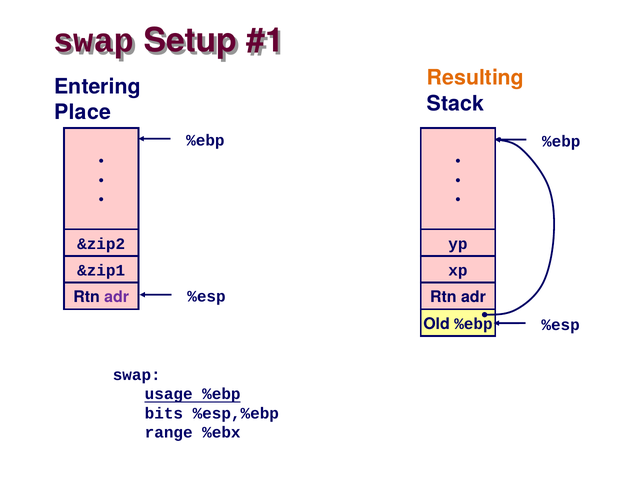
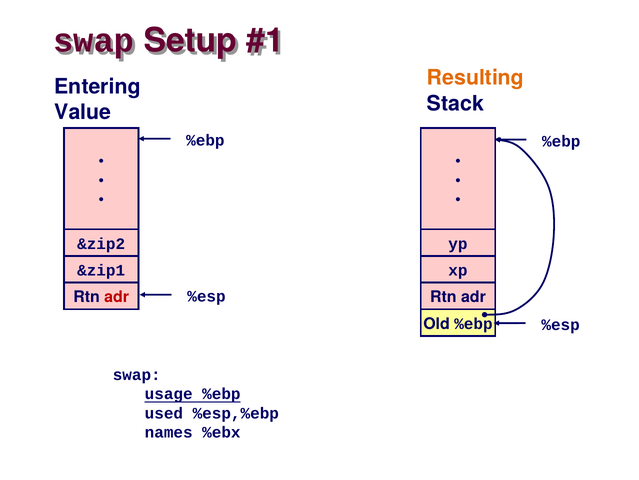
Place: Place -> Value (83, 112)
adr colour: purple -> red (117, 297)
bits: bits -> used (164, 413)
range: range -> names (169, 432)
